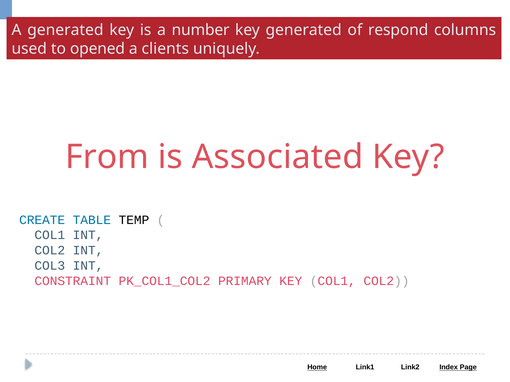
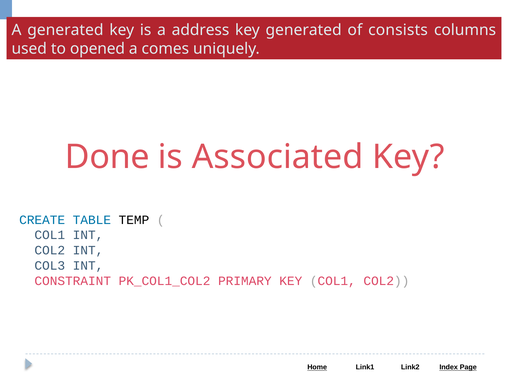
number: number -> address (201, 30)
respond: respond -> consists (398, 30)
clients: clients -> comes (165, 49)
From: From -> Done (107, 157)
